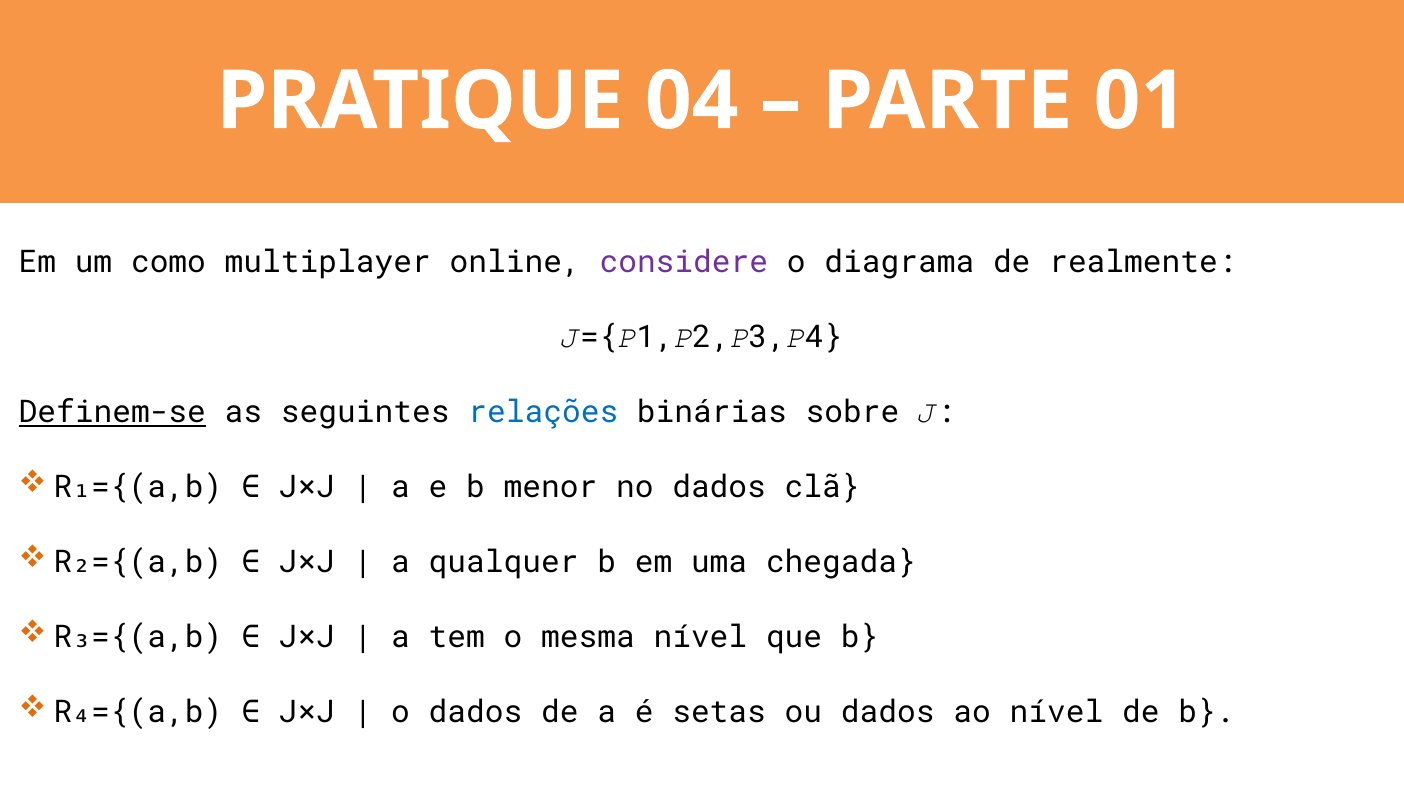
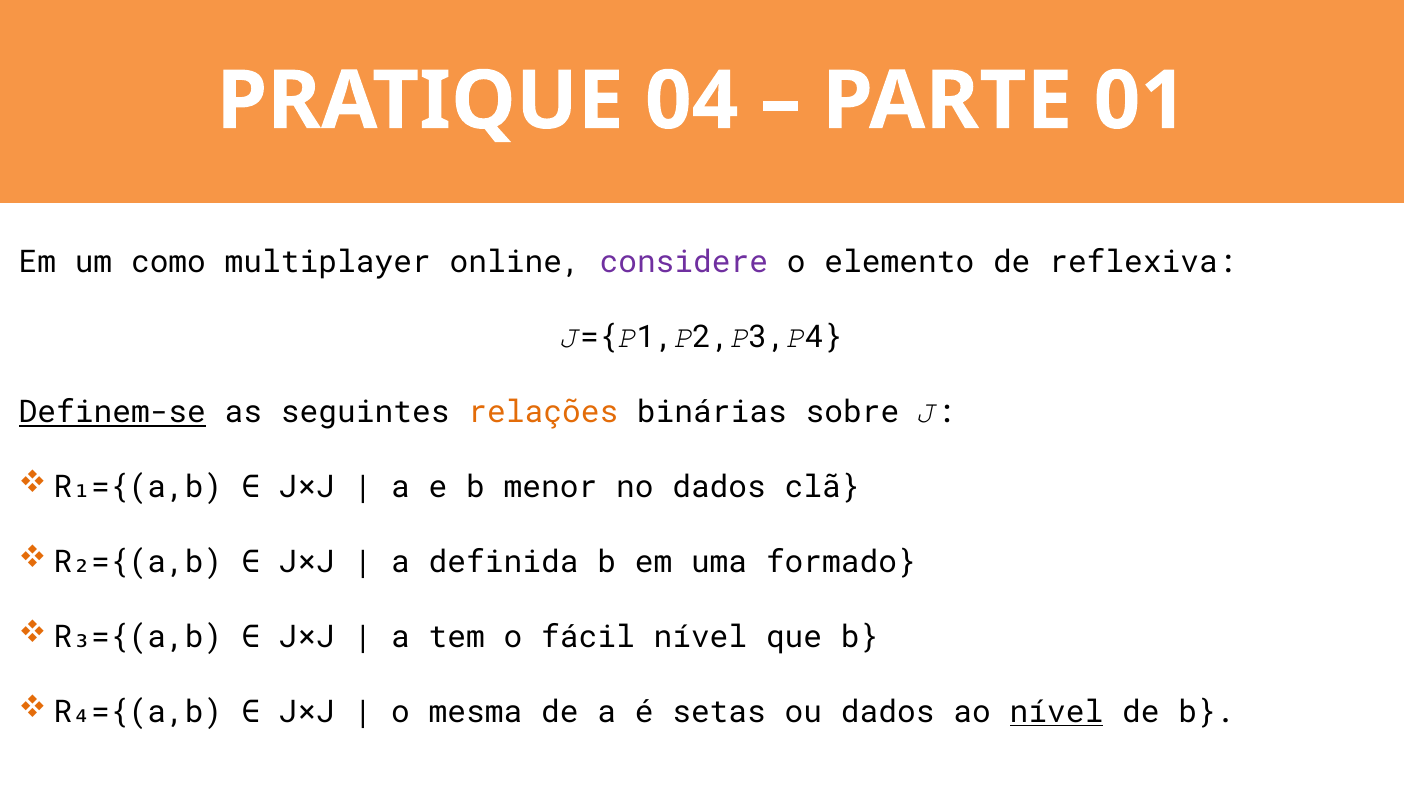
diagrama: diagrama -> elemento (899, 263)
realmente: realmente -> reflexiva (1143, 263)
relações colour: blue -> orange (543, 412)
qualquer: qualquer -> definida (504, 562)
chegada: chegada -> formado (841, 562)
mesma: mesma -> fácil (588, 637)
o dados: dados -> mesma (475, 712)
nível underline: none -> present (1056, 712)
